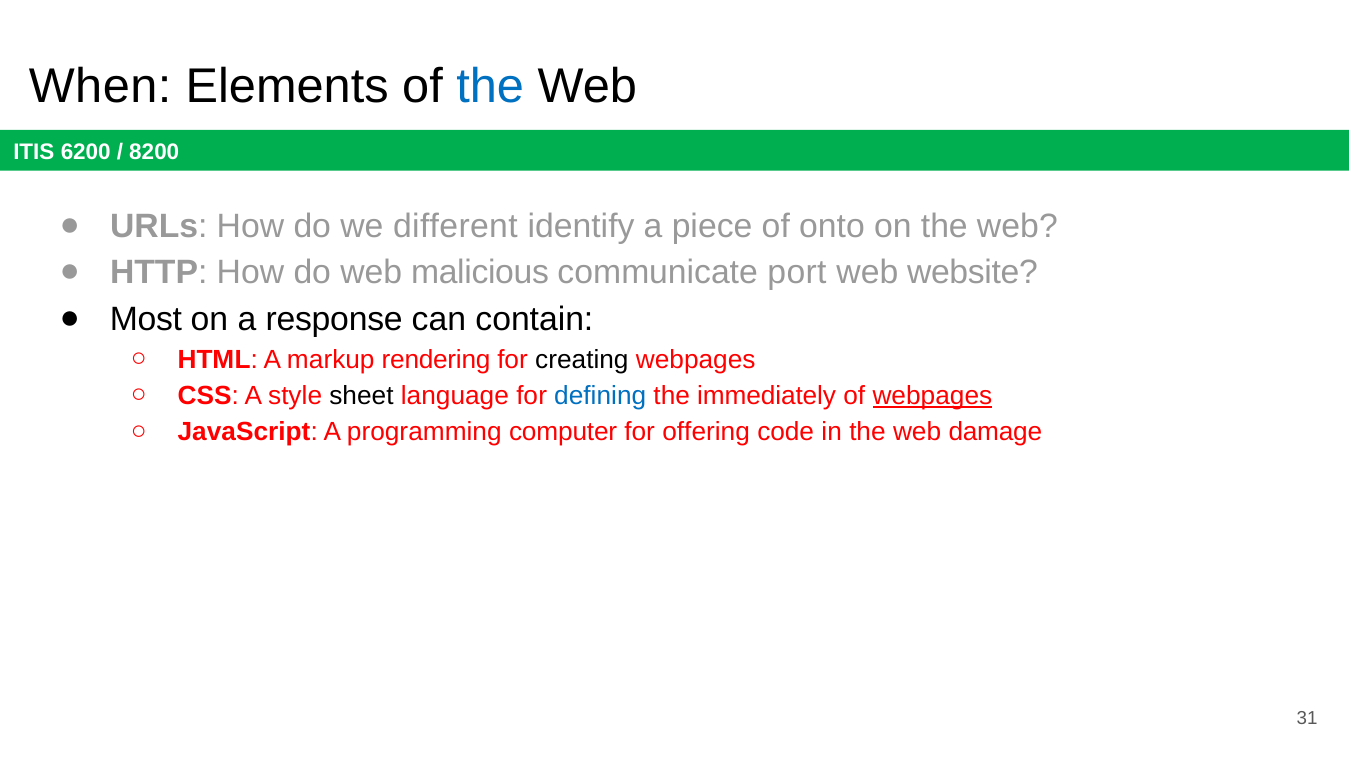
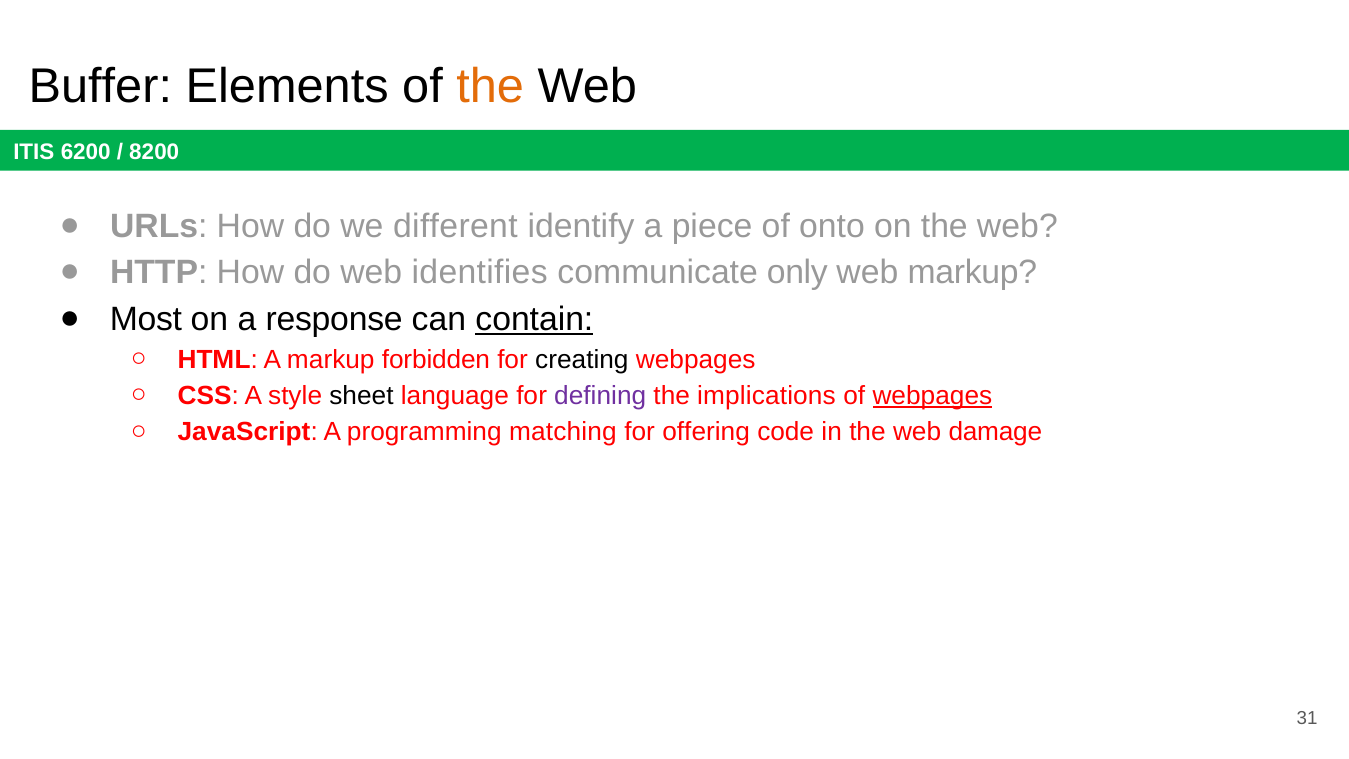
When: When -> Buffer (100, 86)
the colour: blue -> orange (490, 86)
malicious: malicious -> identifies (480, 273)
port: port -> only (797, 273)
web website: website -> markup (972, 273)
contain underline: none -> present (534, 319)
rendering: rendering -> forbidden (436, 359)
defining colour: blue -> purple (600, 396)
immediately: immediately -> implications (767, 396)
computer: computer -> matching (563, 432)
